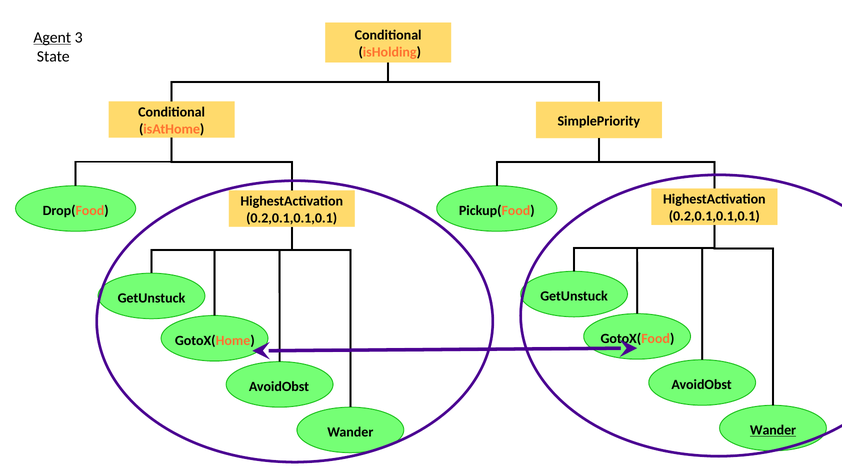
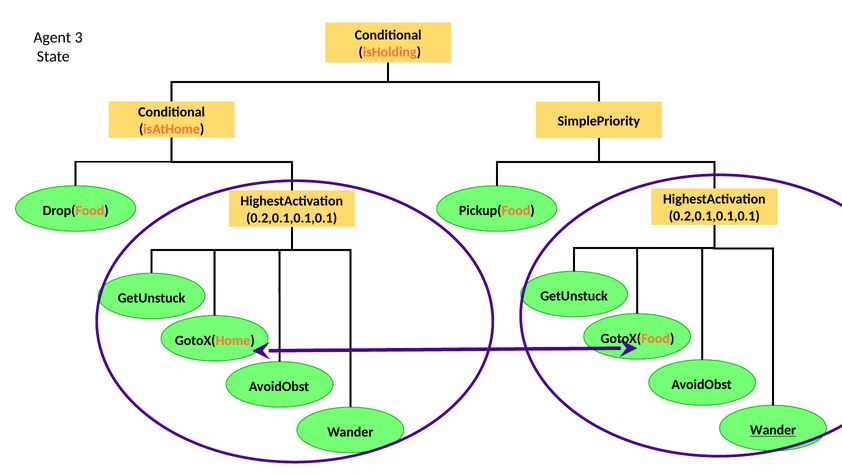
Agent underline: present -> none (52, 37)
